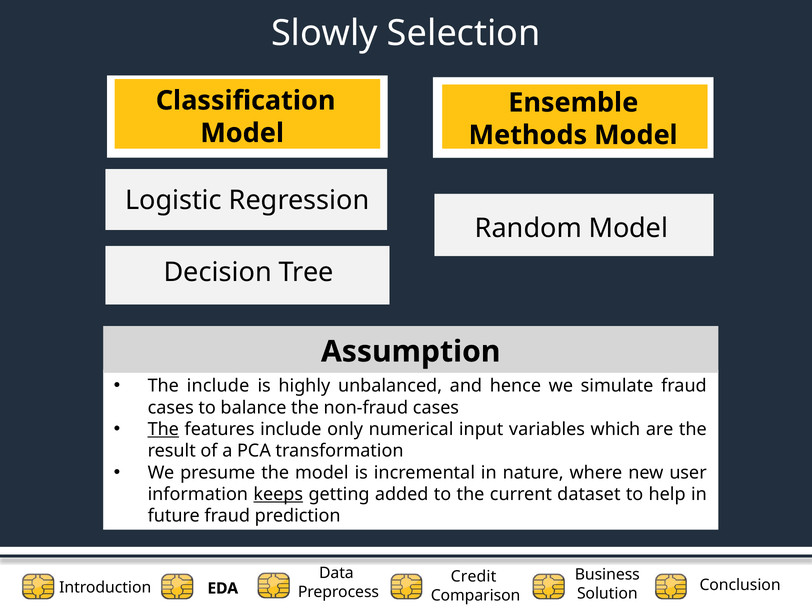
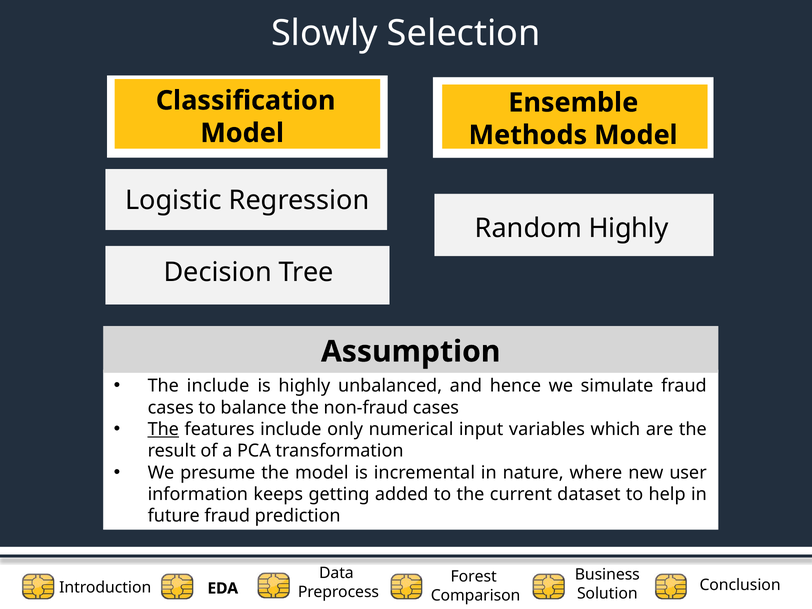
Random Model: Model -> Highly (628, 229)
keeps underline: present -> none (278, 494)
Credit: Credit -> Forest (474, 577)
